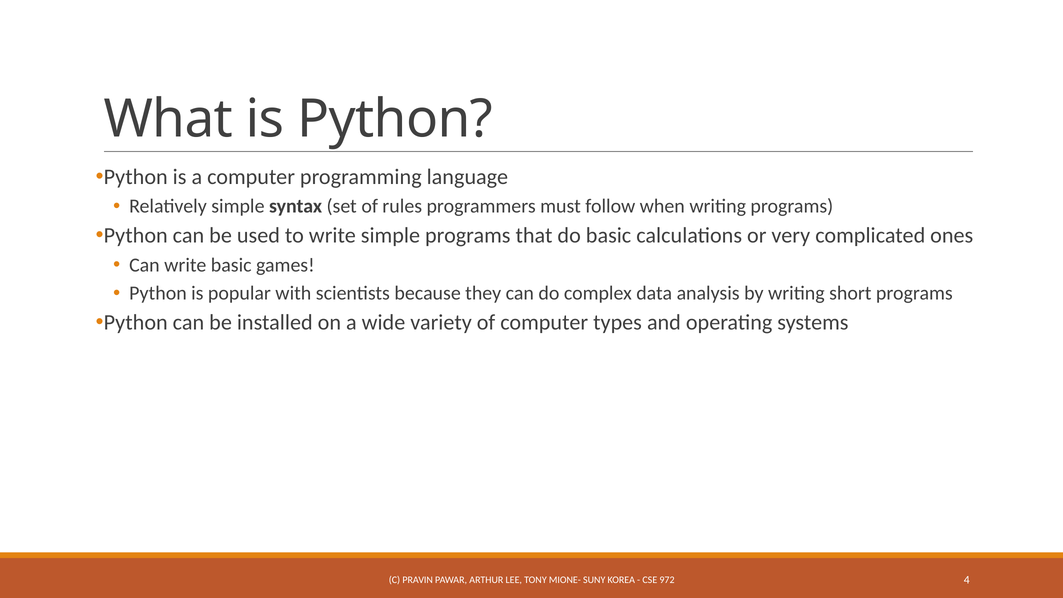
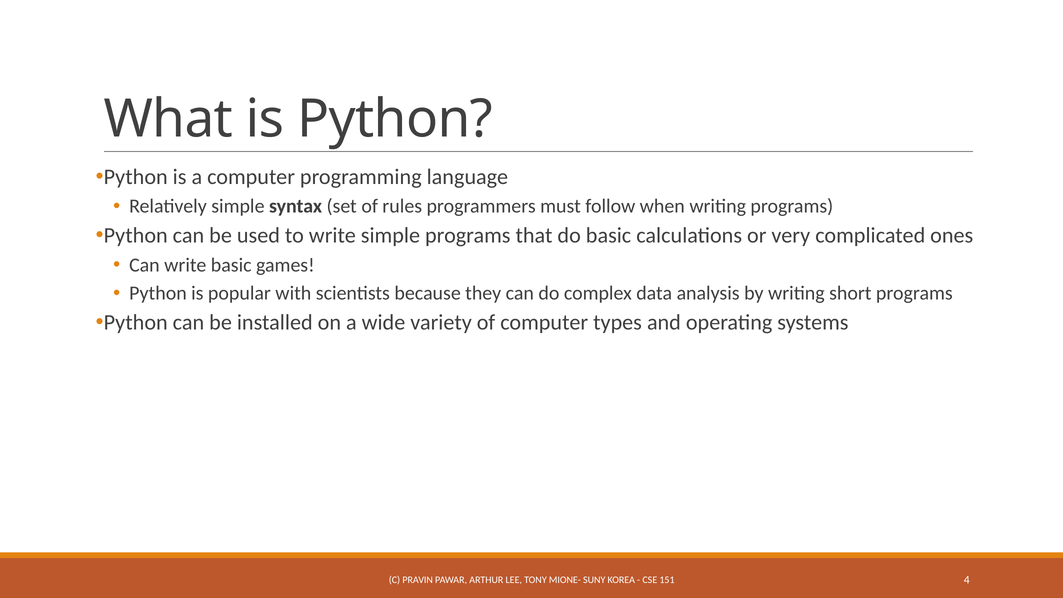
972: 972 -> 151 (667, 580)
